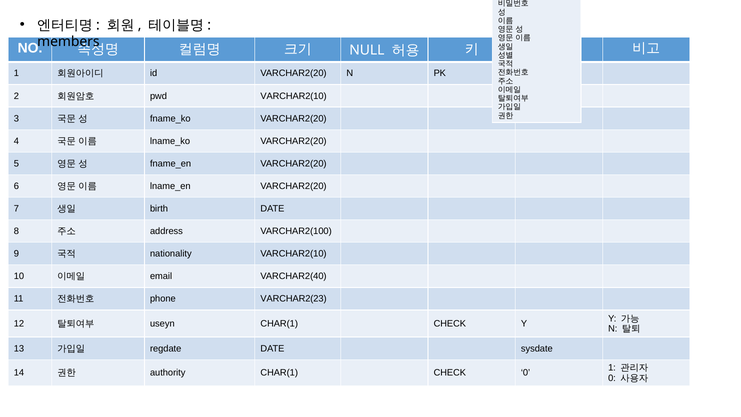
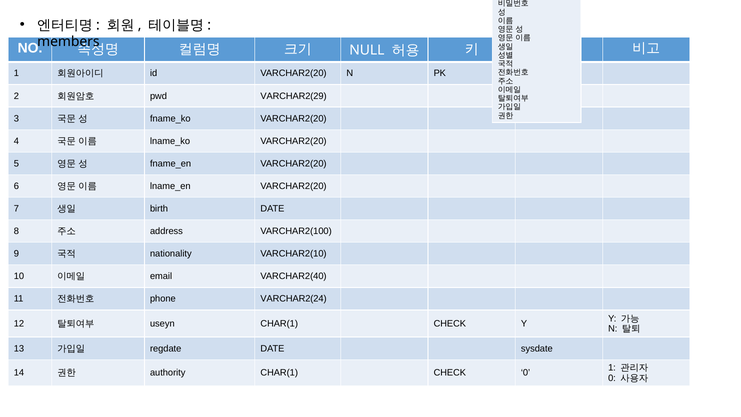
pwd VARCHAR2(10: VARCHAR2(10 -> VARCHAR2(29 (294, 96)
VARCHAR2(23: VARCHAR2(23 -> VARCHAR2(24 (294, 299)
